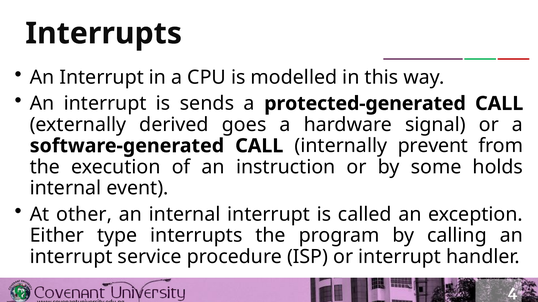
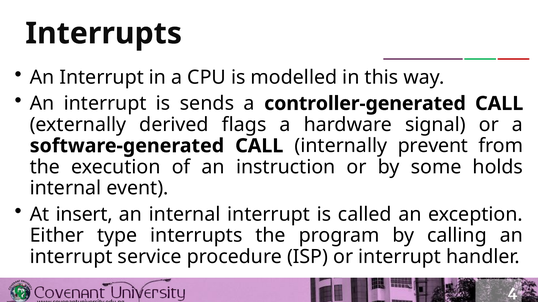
protected-generated: protected-generated -> controller-generated (365, 104)
goes: goes -> flags (244, 125)
other: other -> insert (84, 215)
